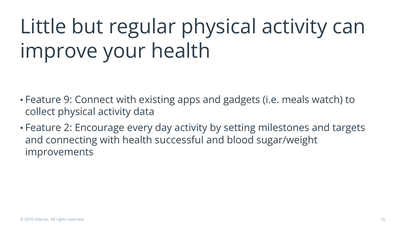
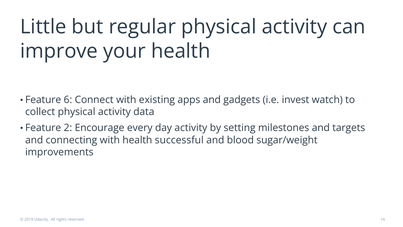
9: 9 -> 6 (68, 100)
meals: meals -> invest (296, 100)
